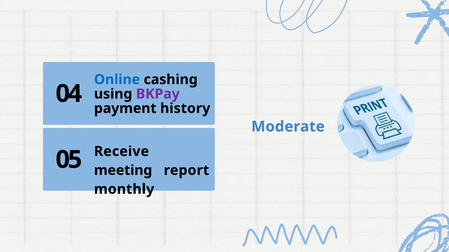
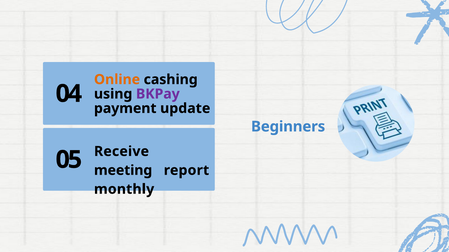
Online colour: blue -> orange (117, 80)
history: history -> update (185, 109)
Moderate: Moderate -> Beginners (288, 127)
